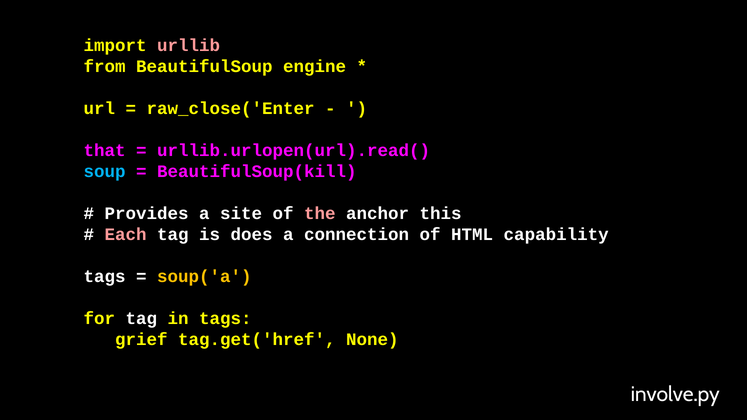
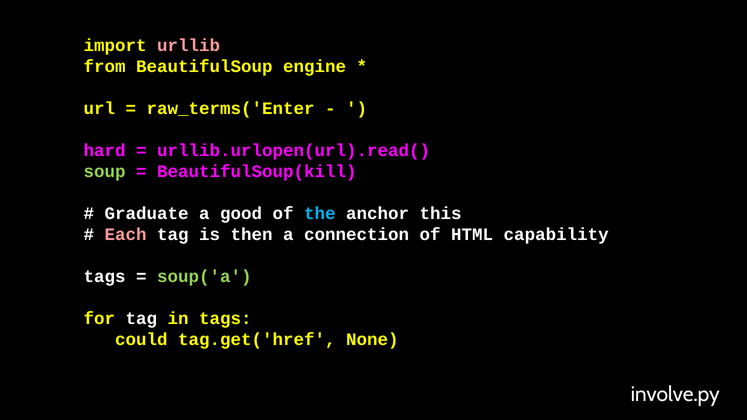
raw_close('Enter: raw_close('Enter -> raw_terms('Enter (231, 108)
that: that -> hard (105, 150)
soup colour: light blue -> light green (105, 171)
Provides: Provides -> Graduate (147, 213)
site: site -> good (241, 213)
the colour: pink -> light blue (320, 213)
does: does -> then (252, 234)
soup('a colour: yellow -> light green (204, 276)
grief: grief -> could (141, 339)
